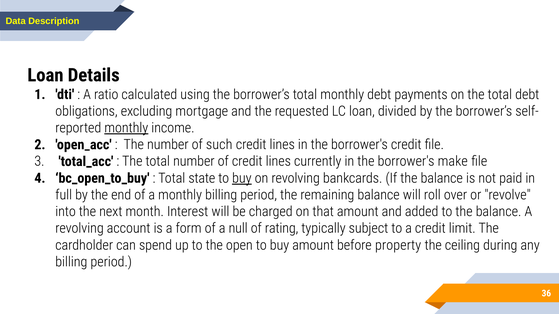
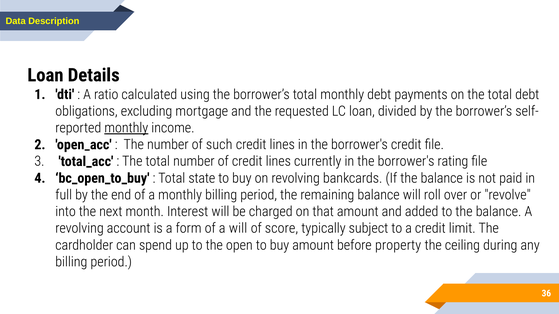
make: make -> rating (453, 162)
buy underline: present -> none (242, 178)
a null: null -> will (238, 229)
rating: rating -> score (281, 229)
